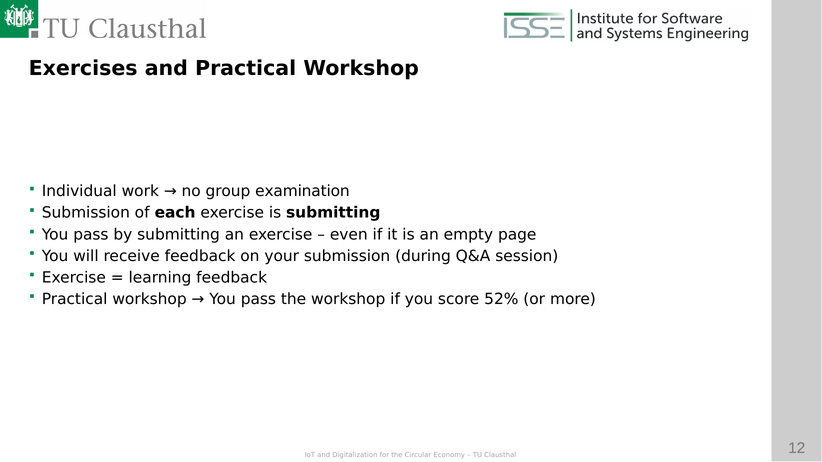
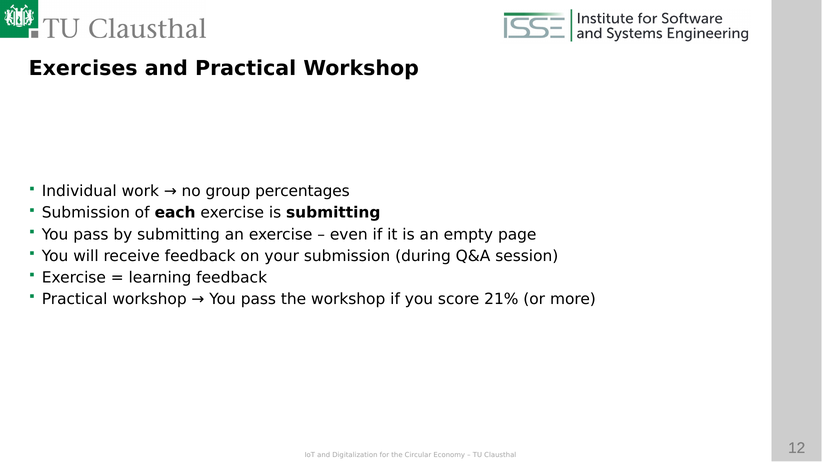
group examination: examination -> percentages (302, 191)
52%: 52% -> 21% (501, 299)
